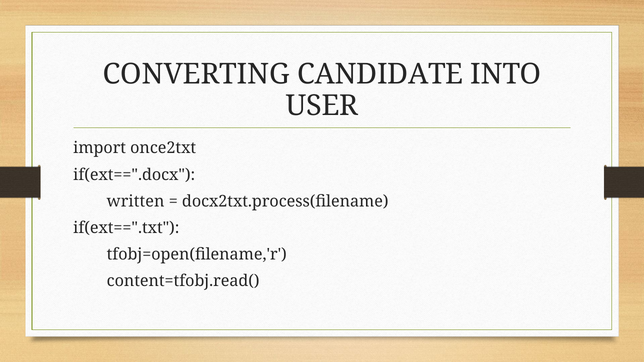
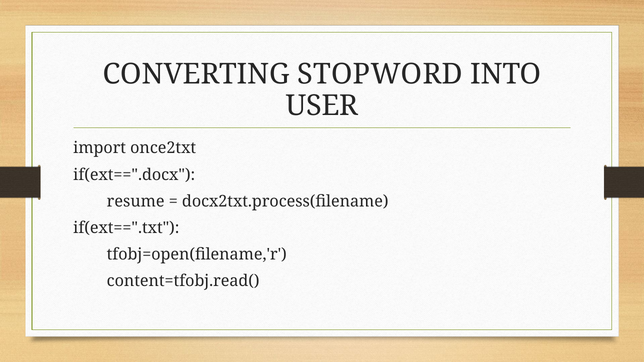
CANDIDATE: CANDIDATE -> STOPWORD (380, 74)
written: written -> resume (136, 201)
